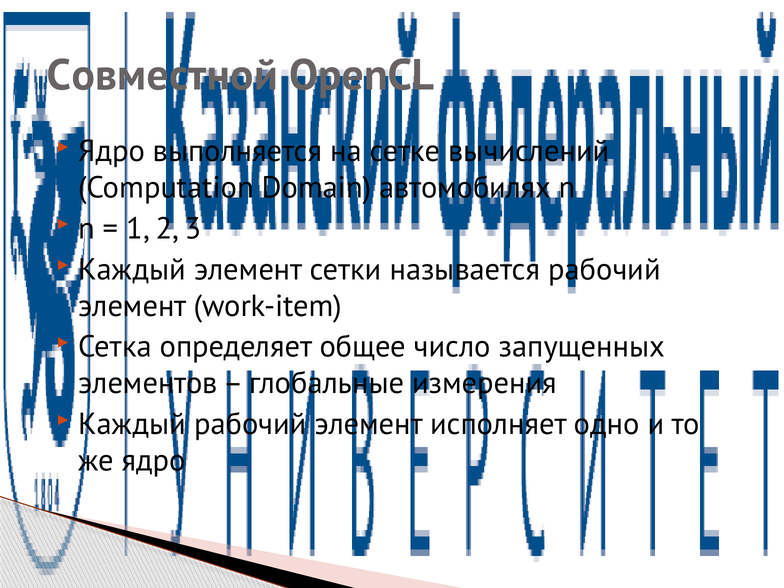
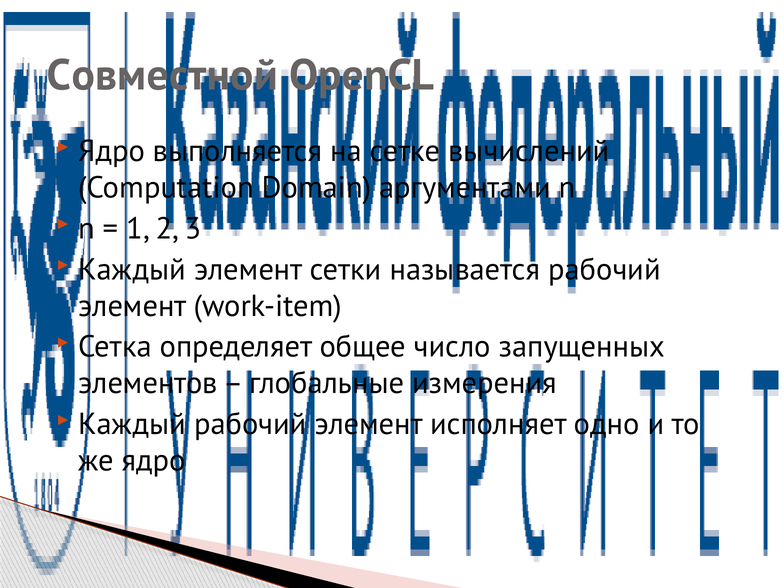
автомобилях: автомобилях -> аргументами (465, 188)
